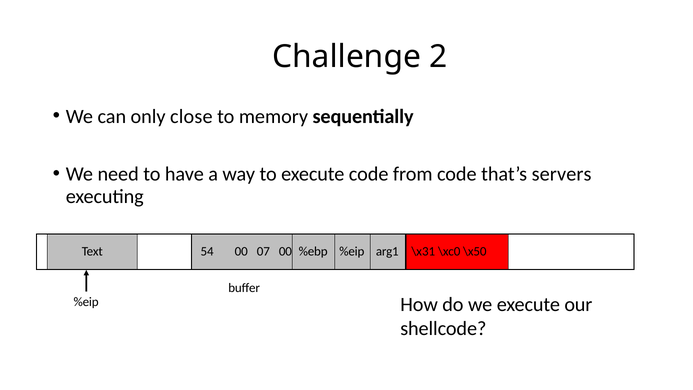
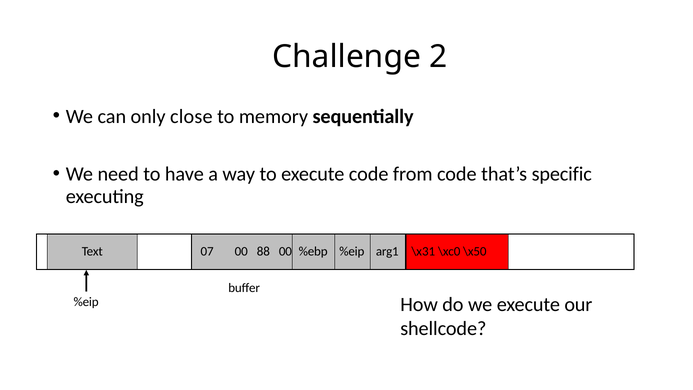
servers: servers -> specific (562, 174)
54: 54 -> 07 (207, 251)
07: 07 -> 88 (263, 251)
